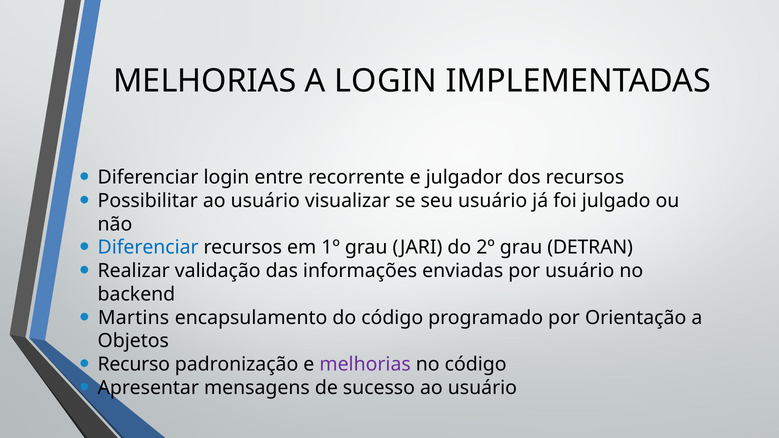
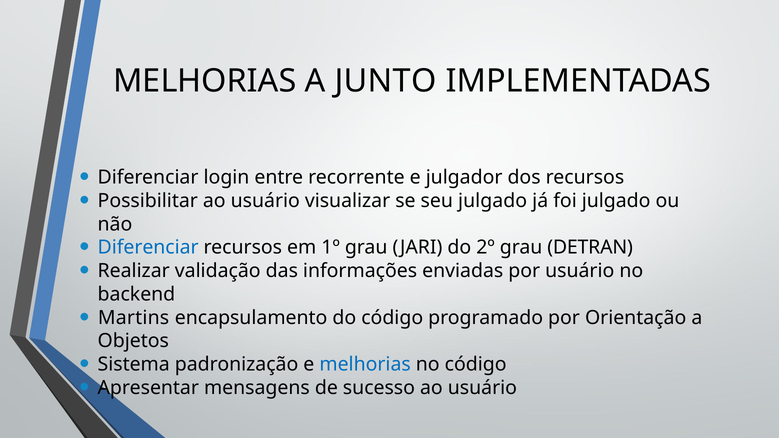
A LOGIN: LOGIN -> JUNTO (386, 81)
seu usuário: usuário -> julgado (493, 201)
Recurso: Recurso -> Sistema (134, 364)
melhorias colour: purple -> blue (365, 364)
